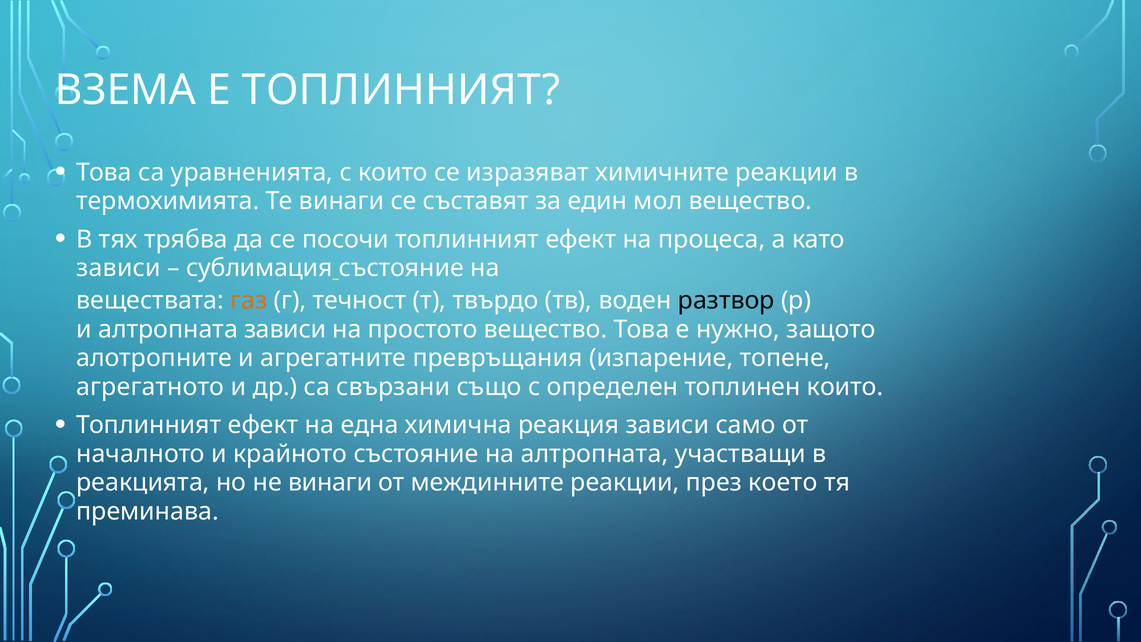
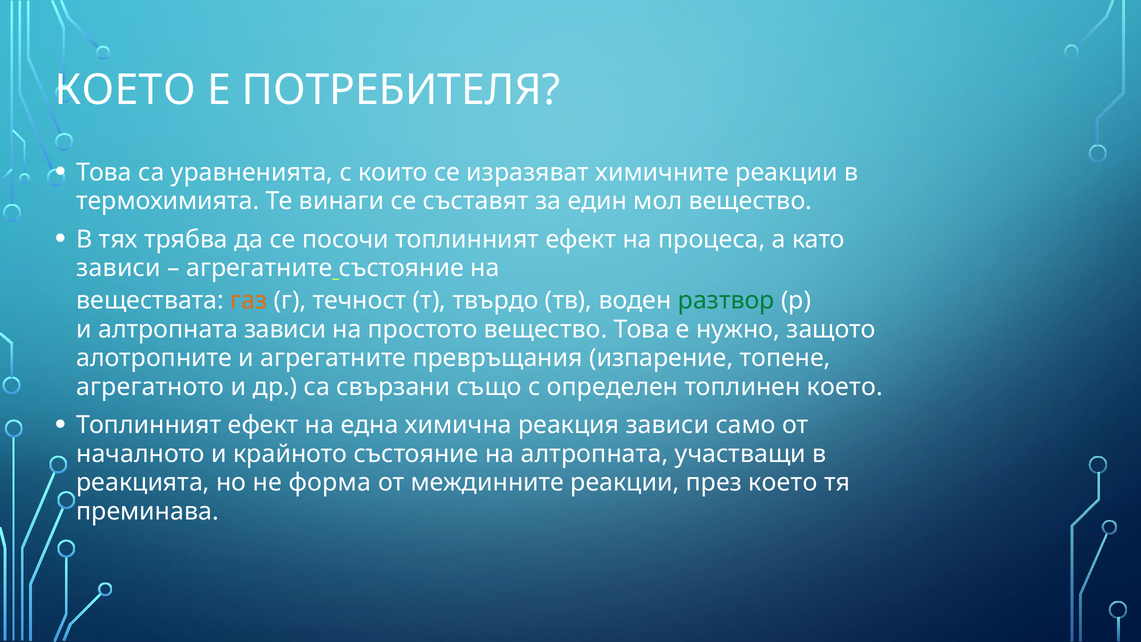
ВЗЕМА: ВЗЕМА -> КОЕТО (125, 90)
Е ТОПЛИННИЯТ: ТОПЛИННИЯТ -> ПОТРЕБИТЕЛЯ (401, 90)
сублимация: сублимация -> агрегатните (259, 268)
разтвор colour: black -> green (726, 301)
топлинен които: които -> което (845, 387)
не винаги: винаги -> форма (330, 483)
